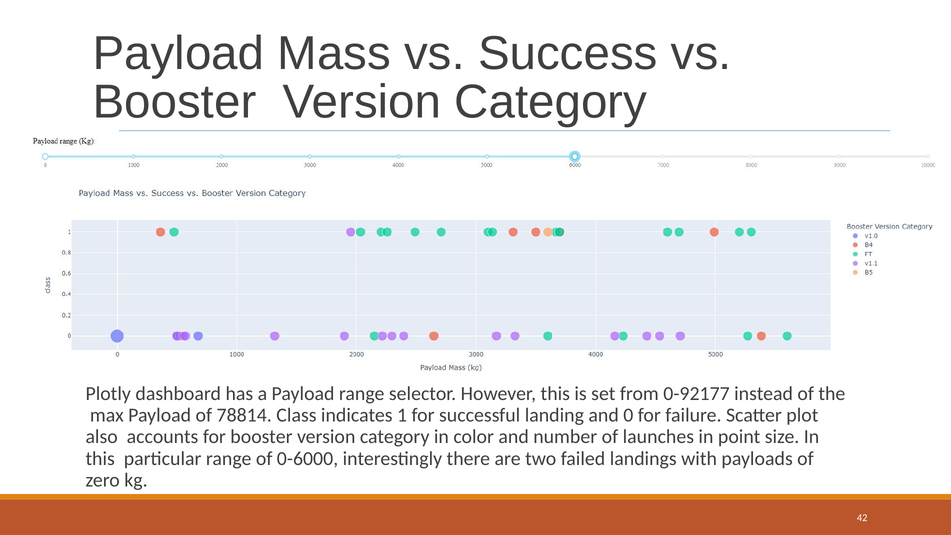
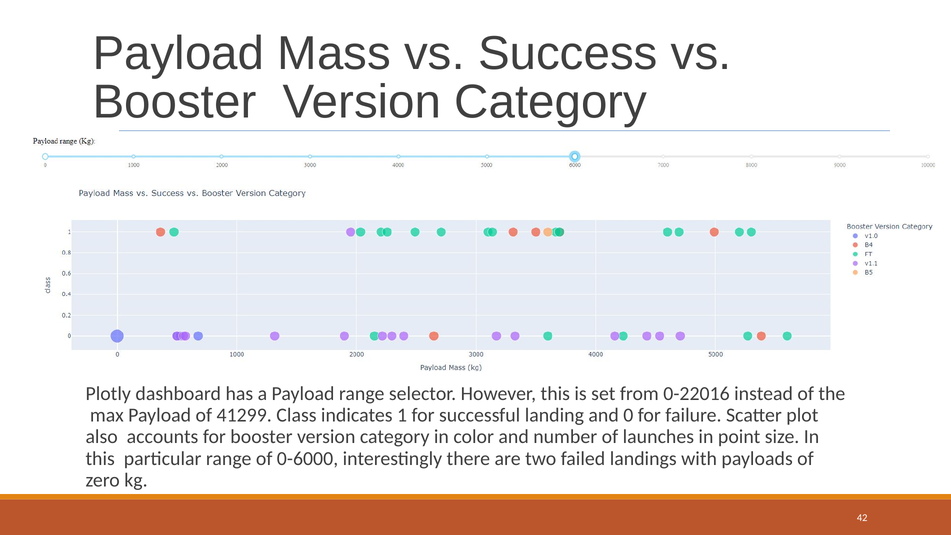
0-92177: 0-92177 -> 0-22016 (697, 394)
78814: 78814 -> 41299 (244, 415)
